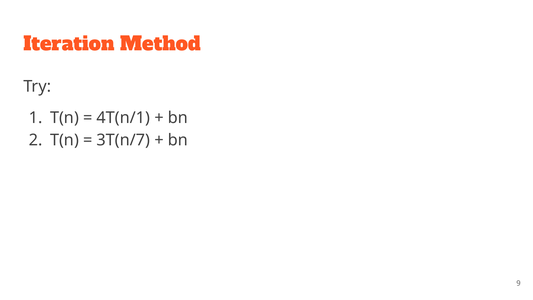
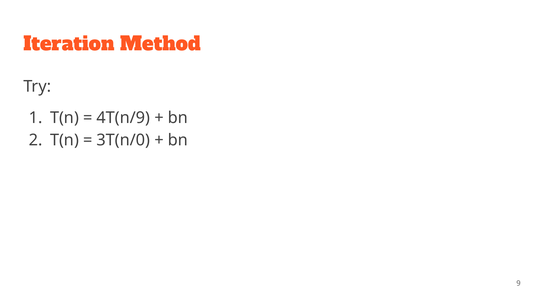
4T(n/1: 4T(n/1 -> 4T(n/9 (123, 118)
3T(n/7: 3T(n/7 -> 3T(n/0 (123, 140)
